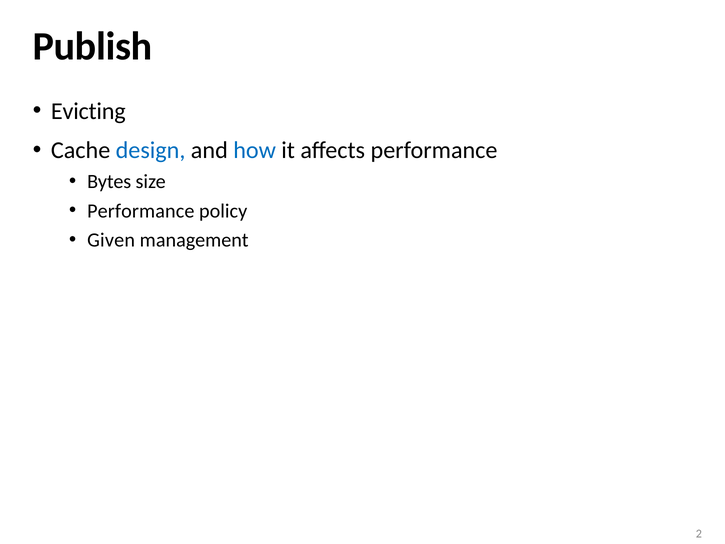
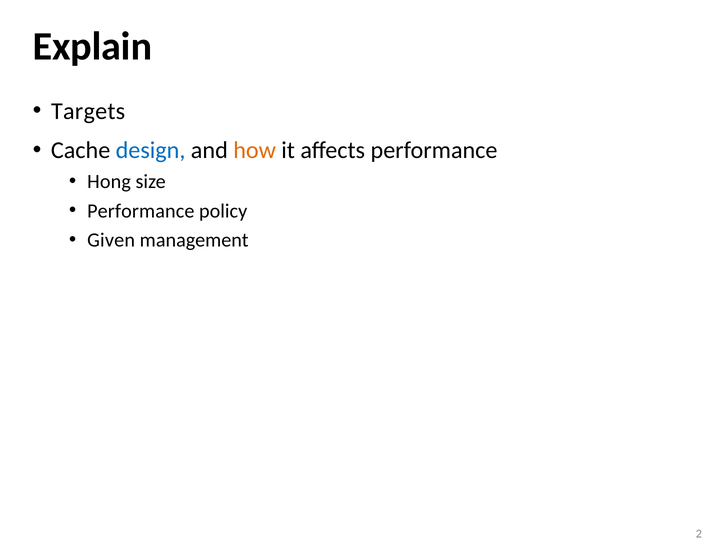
Publish: Publish -> Explain (92, 47)
Evicting: Evicting -> Targets (88, 111)
how colour: blue -> orange (255, 150)
Bytes: Bytes -> Hong (109, 182)
